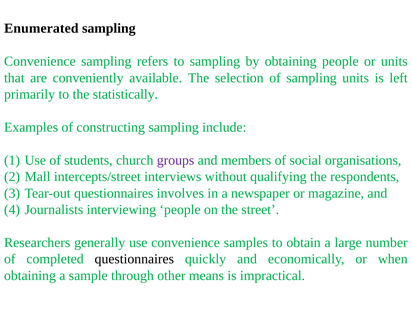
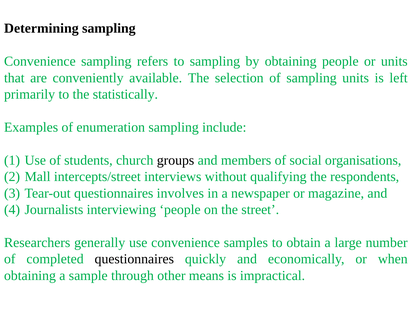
Enumerated: Enumerated -> Determining (41, 28)
constructing: constructing -> enumeration (111, 127)
groups colour: purple -> black (176, 160)
